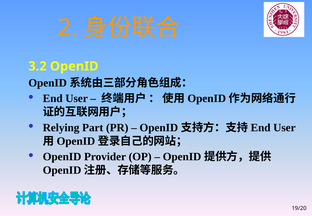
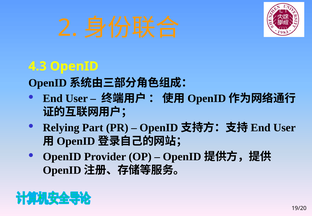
3.2: 3.2 -> 4.3 (37, 66)
